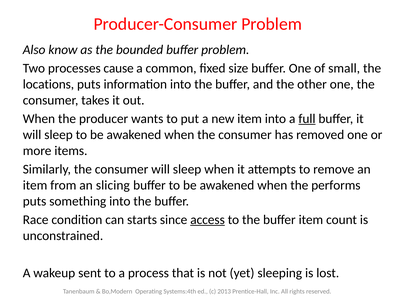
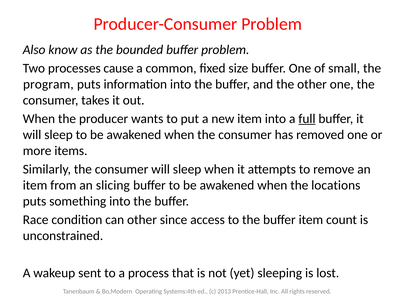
locations: locations -> program (48, 84)
performs: performs -> locations (336, 185)
can starts: starts -> other (142, 219)
access underline: present -> none (208, 219)
